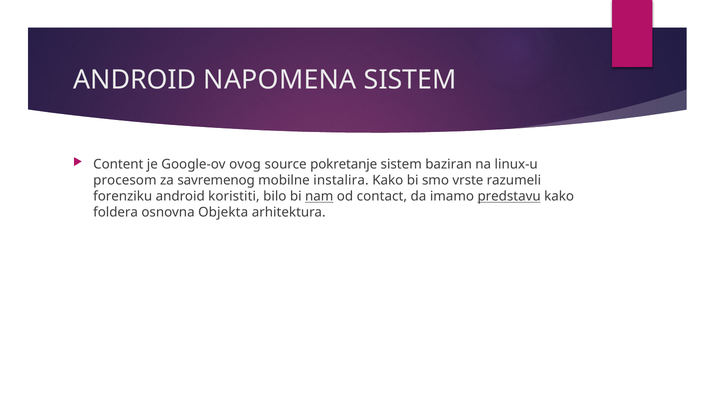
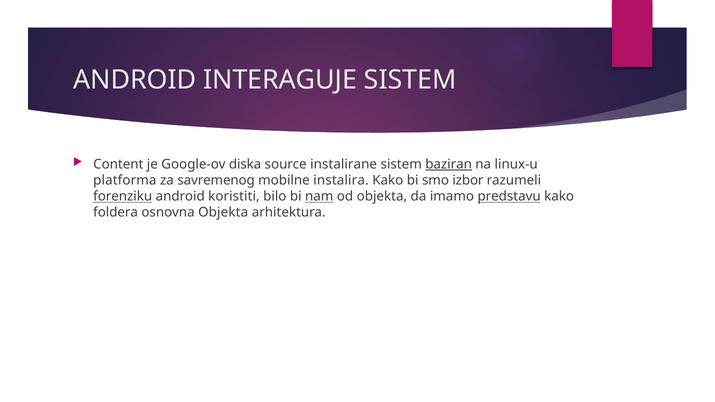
NAPOMENA: NAPOMENA -> INTERAGUJE (280, 80)
ovog: ovog -> diska (245, 164)
pokretanje: pokretanje -> instalirane (344, 164)
baziran underline: none -> present (449, 164)
procesom: procesom -> platforma (125, 180)
vrste: vrste -> izbor (468, 180)
forenziku underline: none -> present (123, 197)
od contact: contact -> objekta (382, 197)
